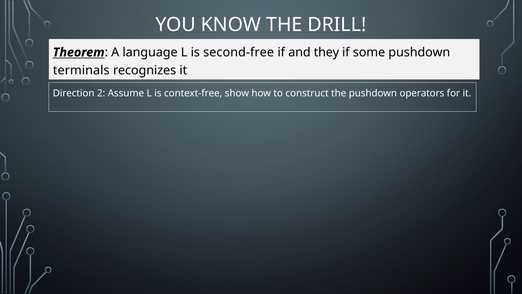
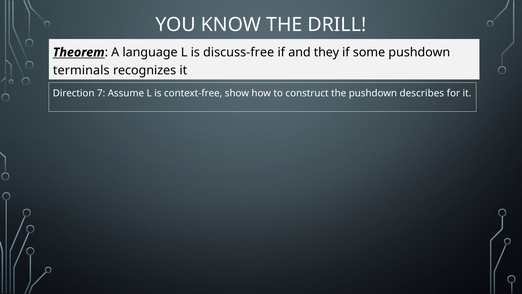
second-free: second-free -> discuss-free (239, 52)
2: 2 -> 7 (101, 93)
operators: operators -> describes (422, 93)
